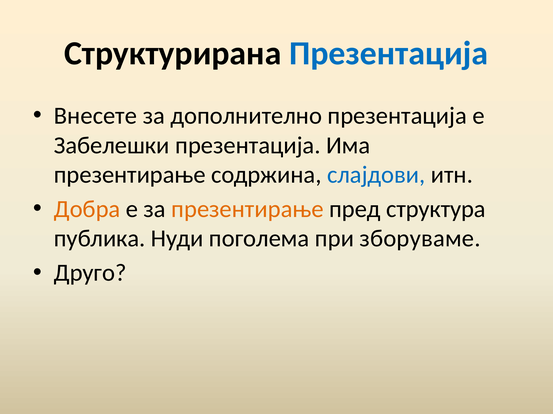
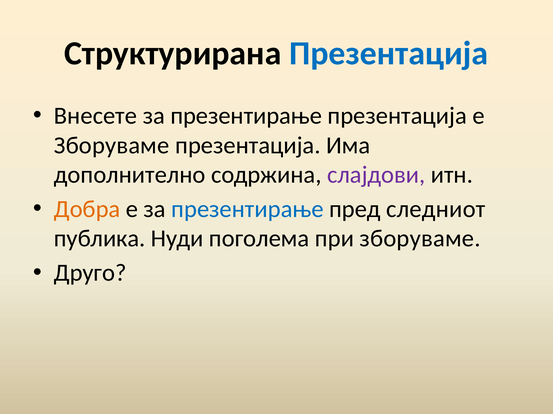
дополнително: дополнително -> презентирање (246, 116)
Забелешки: Забелешки -> Зборуваме (112, 146)
презентирање: презентирање -> дополнително (130, 175)
слајдови colour: blue -> purple (376, 175)
презентирање colour: orange -> blue (247, 209)
структура: структура -> следниот (436, 209)
